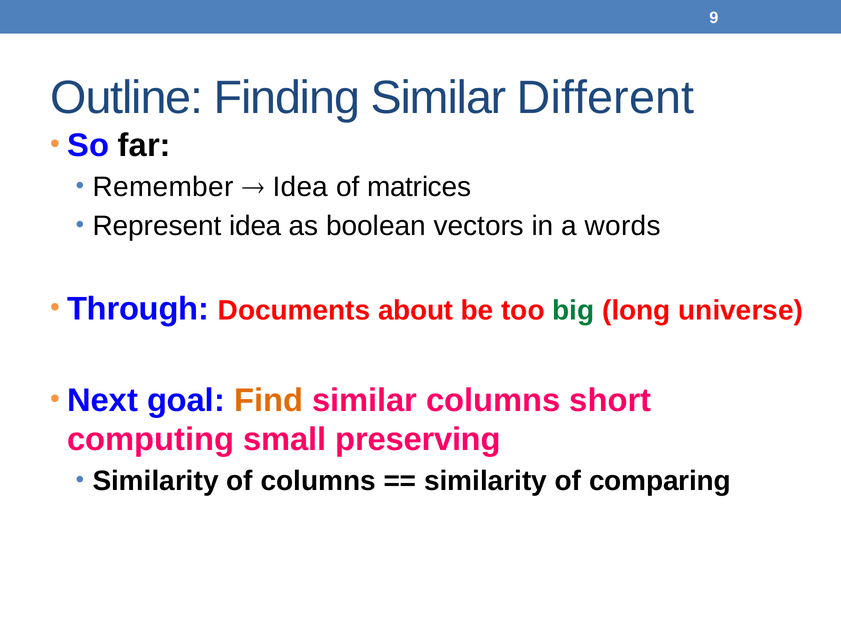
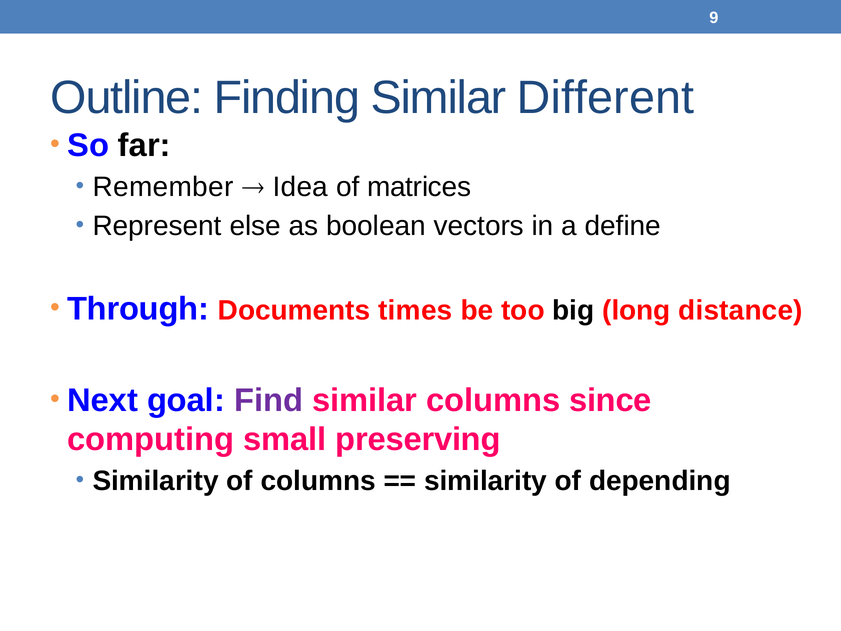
Represent idea: idea -> else (255, 226)
words: words -> define (623, 226)
about: about -> times (415, 310)
big colour: green -> black (573, 310)
universe: universe -> distance (741, 310)
Find colour: orange -> purple (269, 400)
short: short -> since (610, 400)
comparing: comparing -> depending (660, 481)
